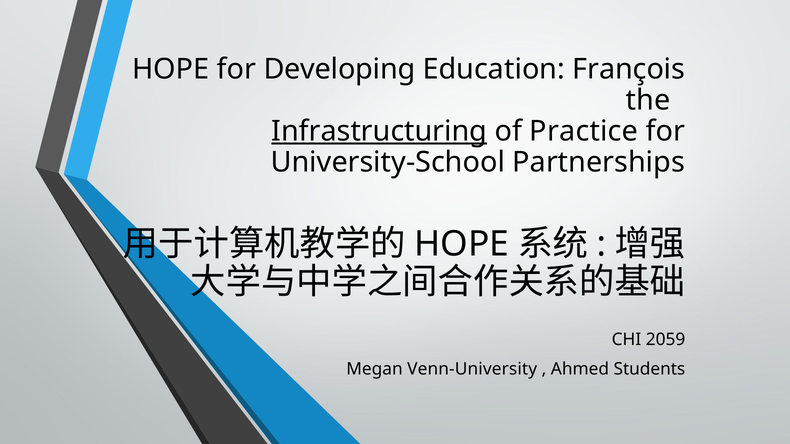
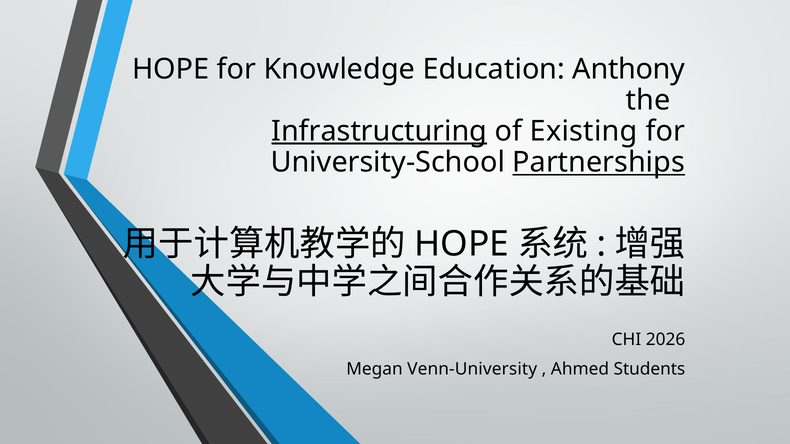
Developing: Developing -> Knowledge (339, 69)
François: François -> Anthony (629, 69)
Practice: Practice -> Existing (584, 131)
Partnerships underline: none -> present (599, 162)
2059: 2059 -> 2026 (666, 340)
